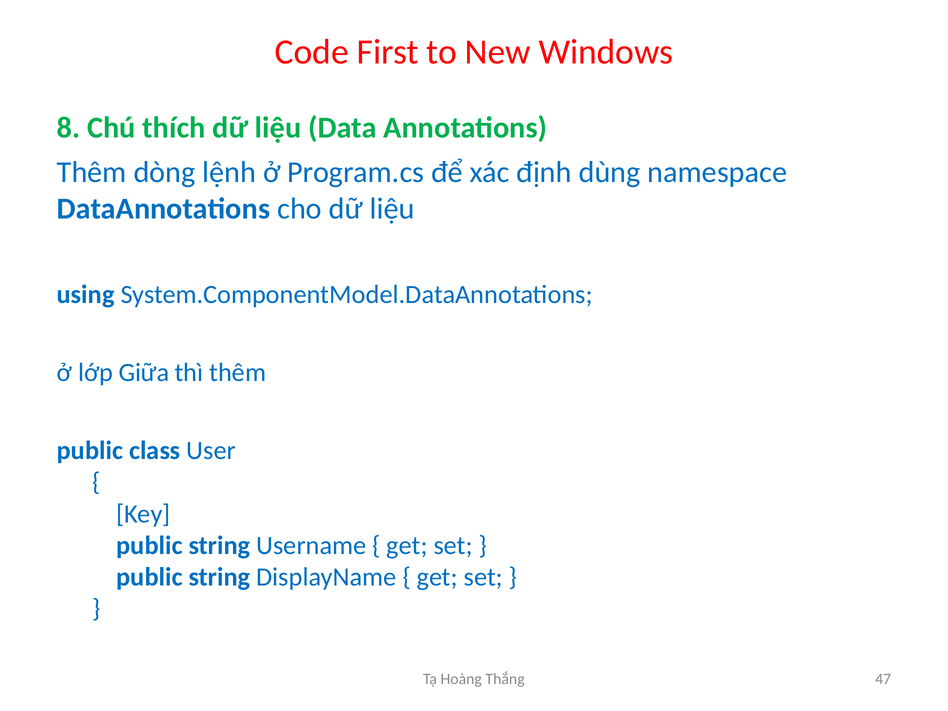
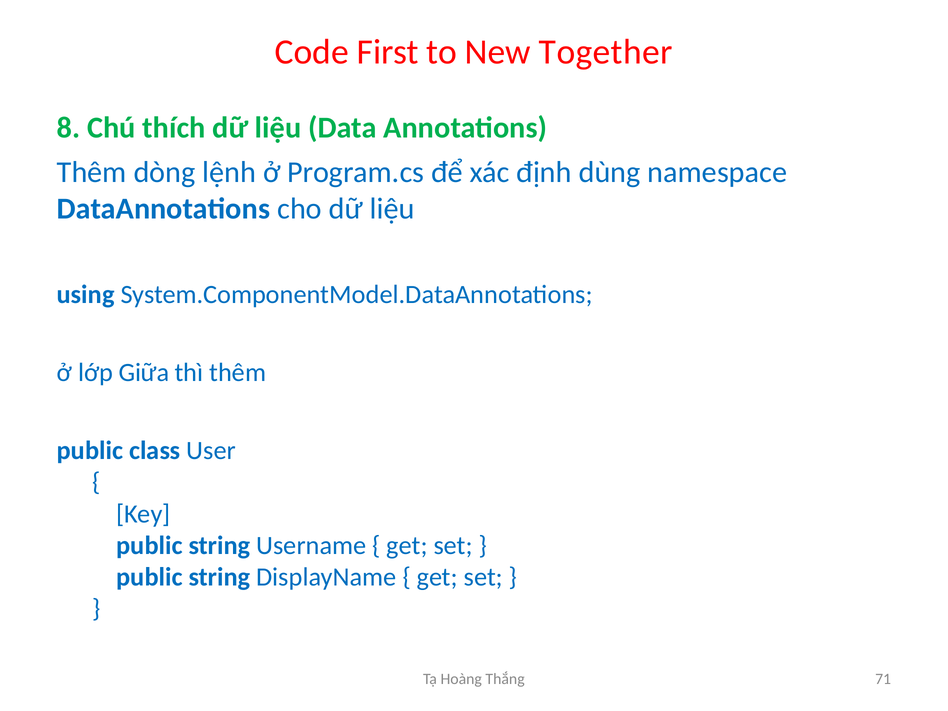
Windows: Windows -> Together (606, 52)
47: 47 -> 71 (883, 679)
